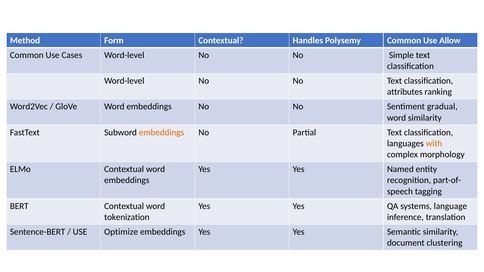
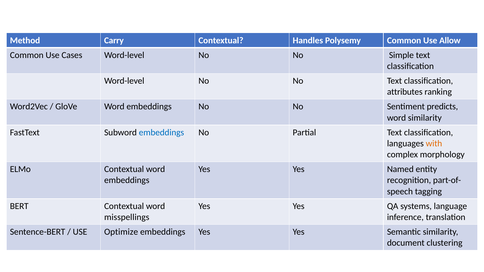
Form: Form -> Carry (114, 40)
gradual: gradual -> predicts (442, 107)
embeddings colour: orange -> blue (161, 133)
tokenization: tokenization -> misspellings (127, 217)
